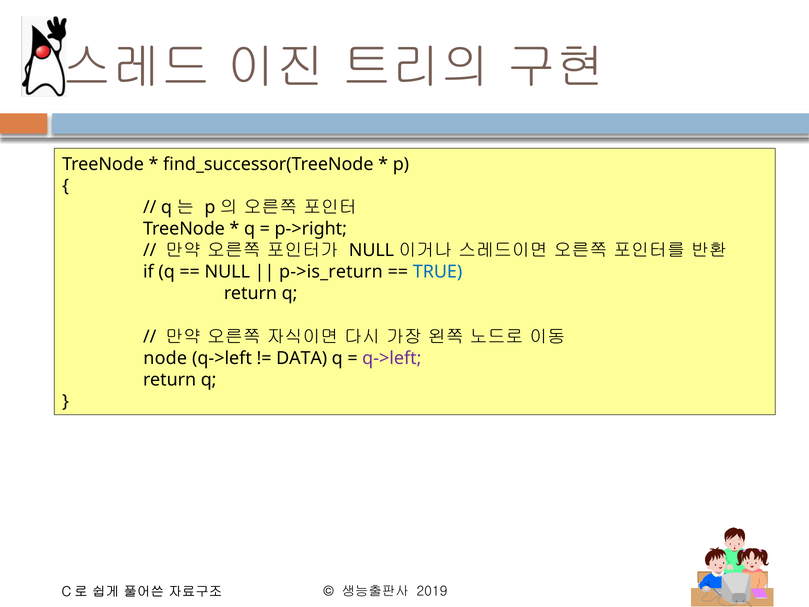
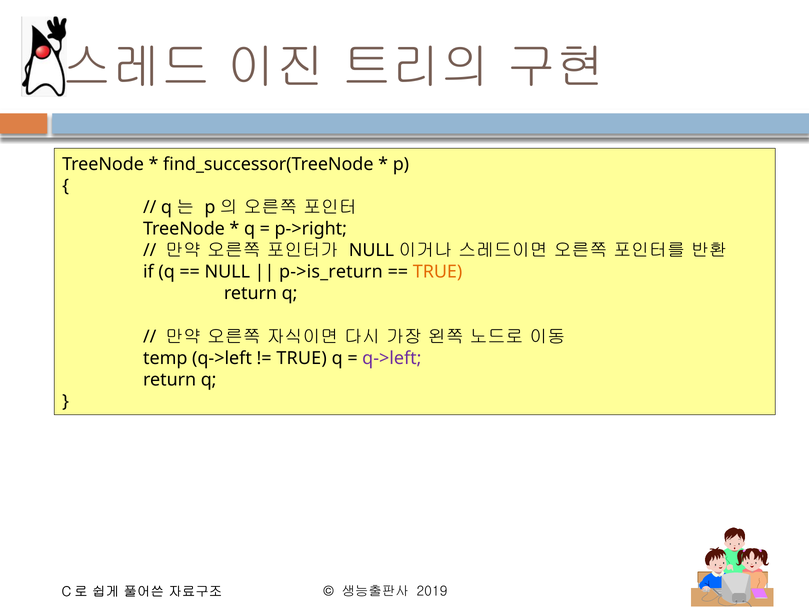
TRUE colour: blue -> orange (438, 272)
node: node -> temp (165, 358)
DATA: DATA -> TRUE (302, 358)
